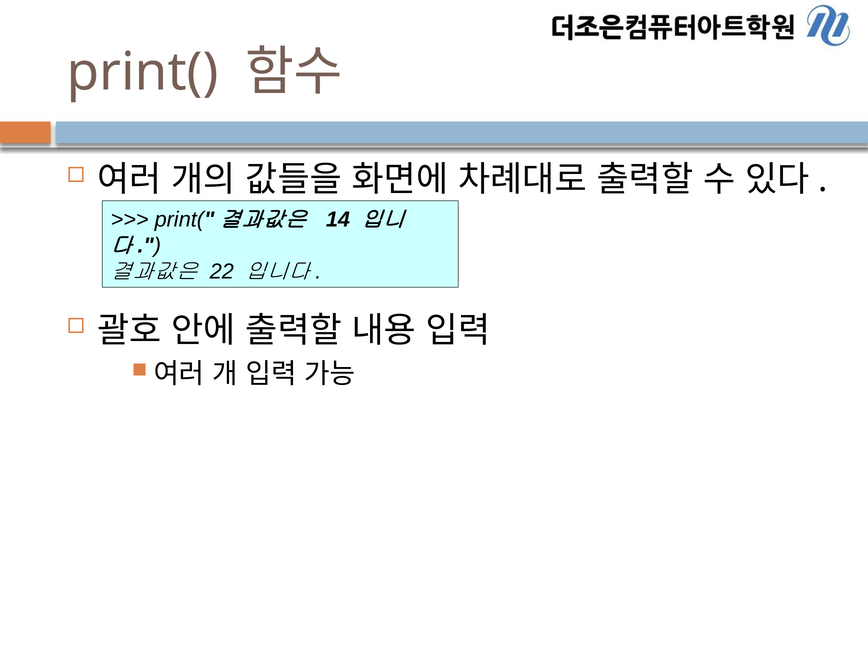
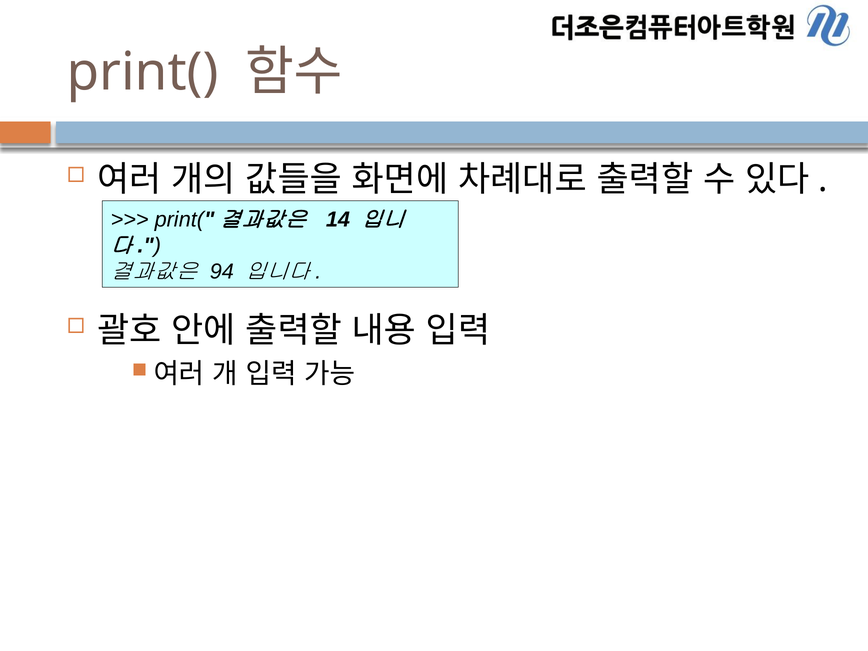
22: 22 -> 94 (222, 271)
